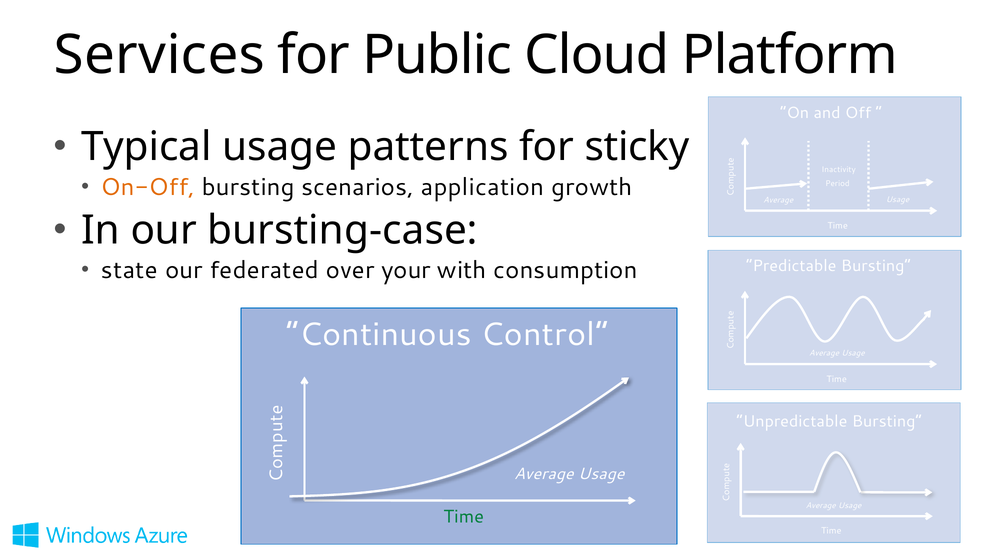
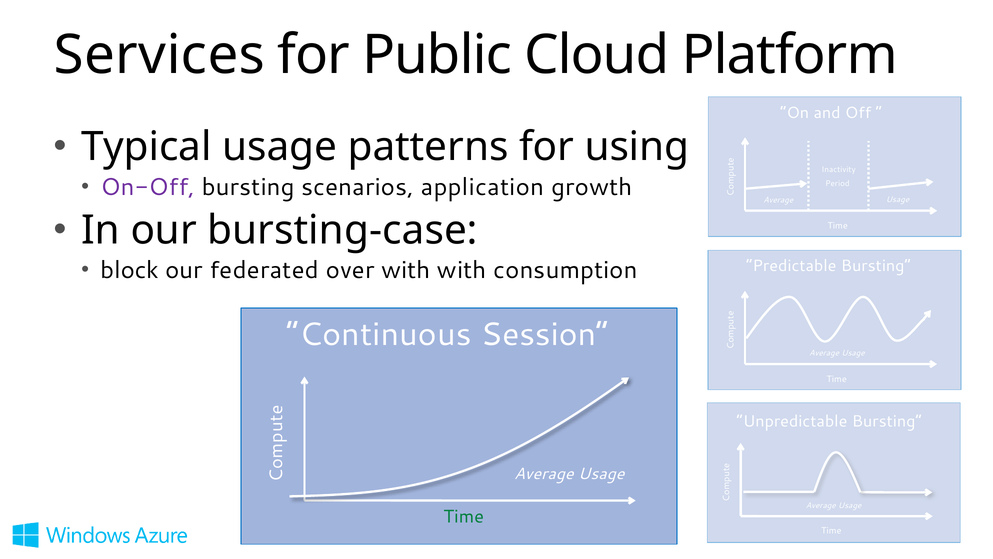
sticky: sticky -> using (637, 147)
On-Off colour: orange -> purple (148, 187)
state: state -> block (130, 270)
over your: your -> with (406, 270)
Control“: Control“ -> Session“ (545, 334)
